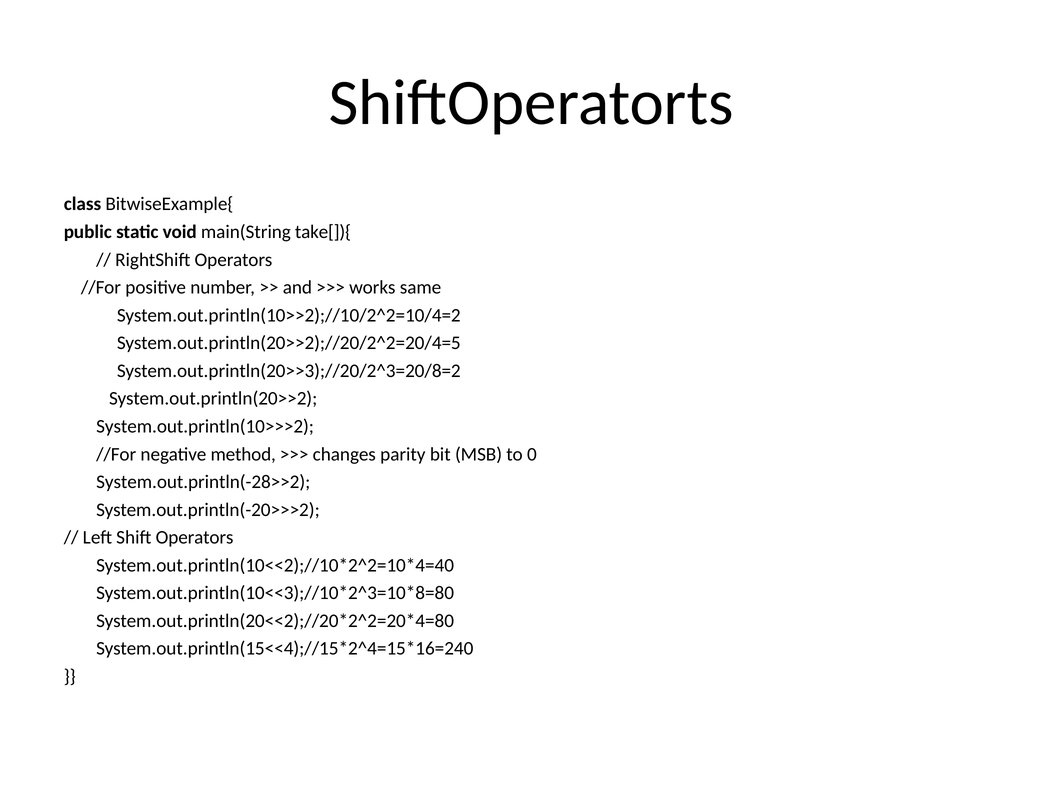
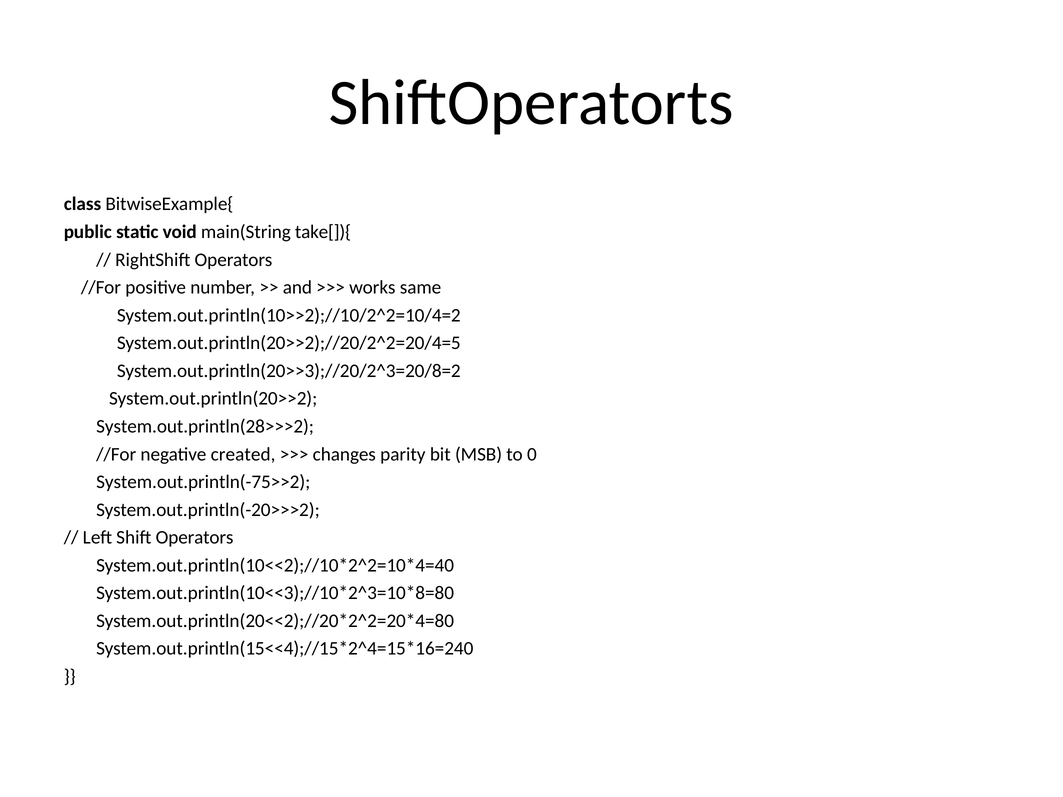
System.out.println(10>>>2: System.out.println(10>>>2 -> System.out.println(28>>>2 (205, 427)
method: method -> created (243, 454)
System.out.println(-28>>2: System.out.println(-28>>2 -> System.out.println(-75>>2 (203, 482)
